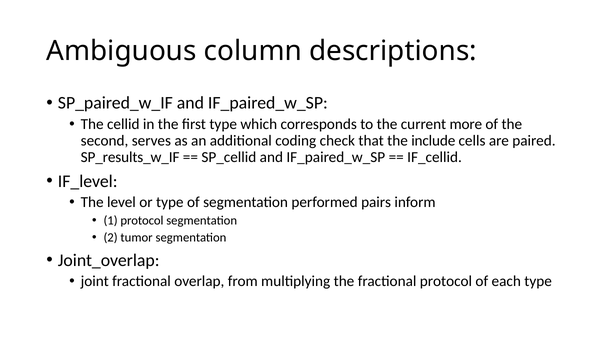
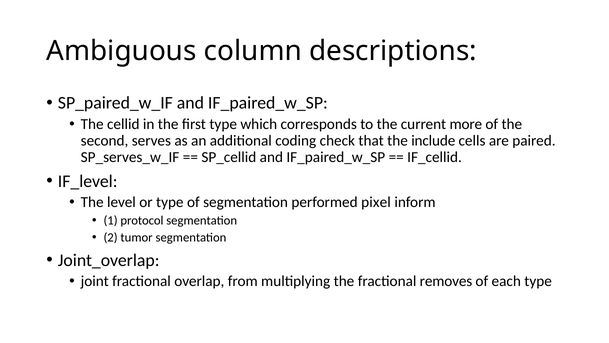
SP_results_w_IF: SP_results_w_IF -> SP_serves_w_IF (130, 157)
pairs: pairs -> pixel (376, 202)
fractional protocol: protocol -> removes (446, 281)
